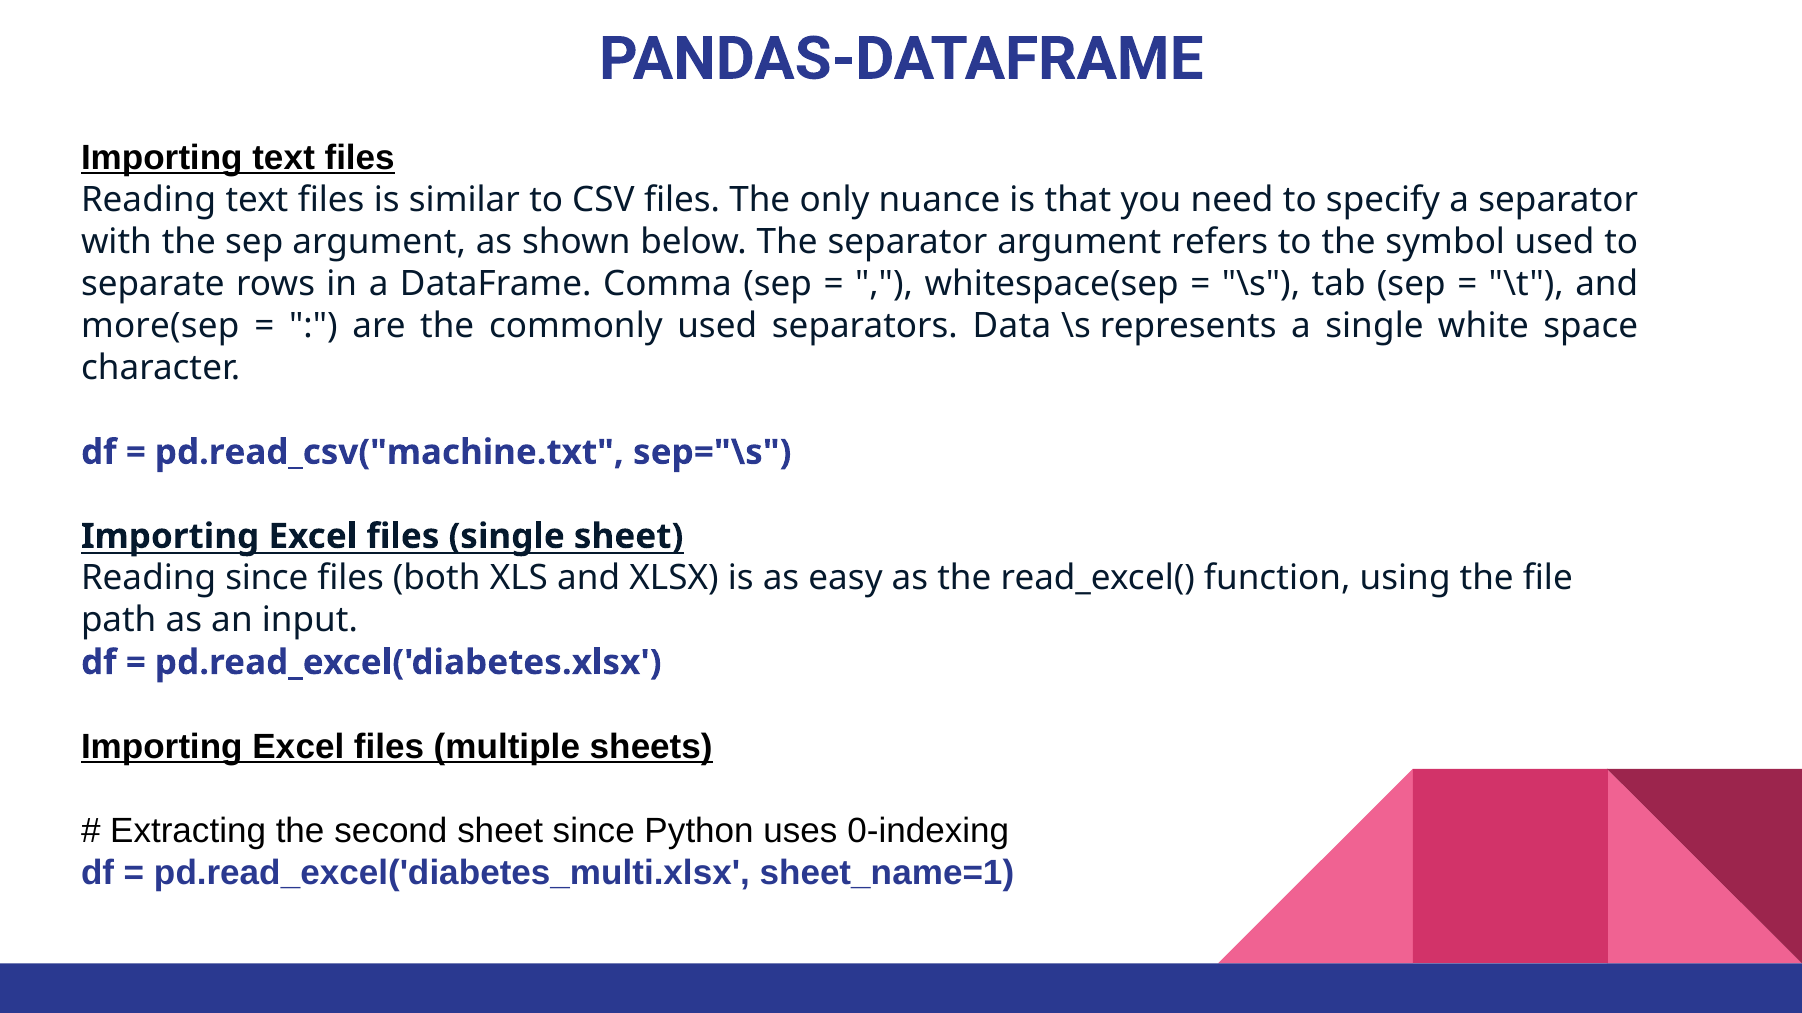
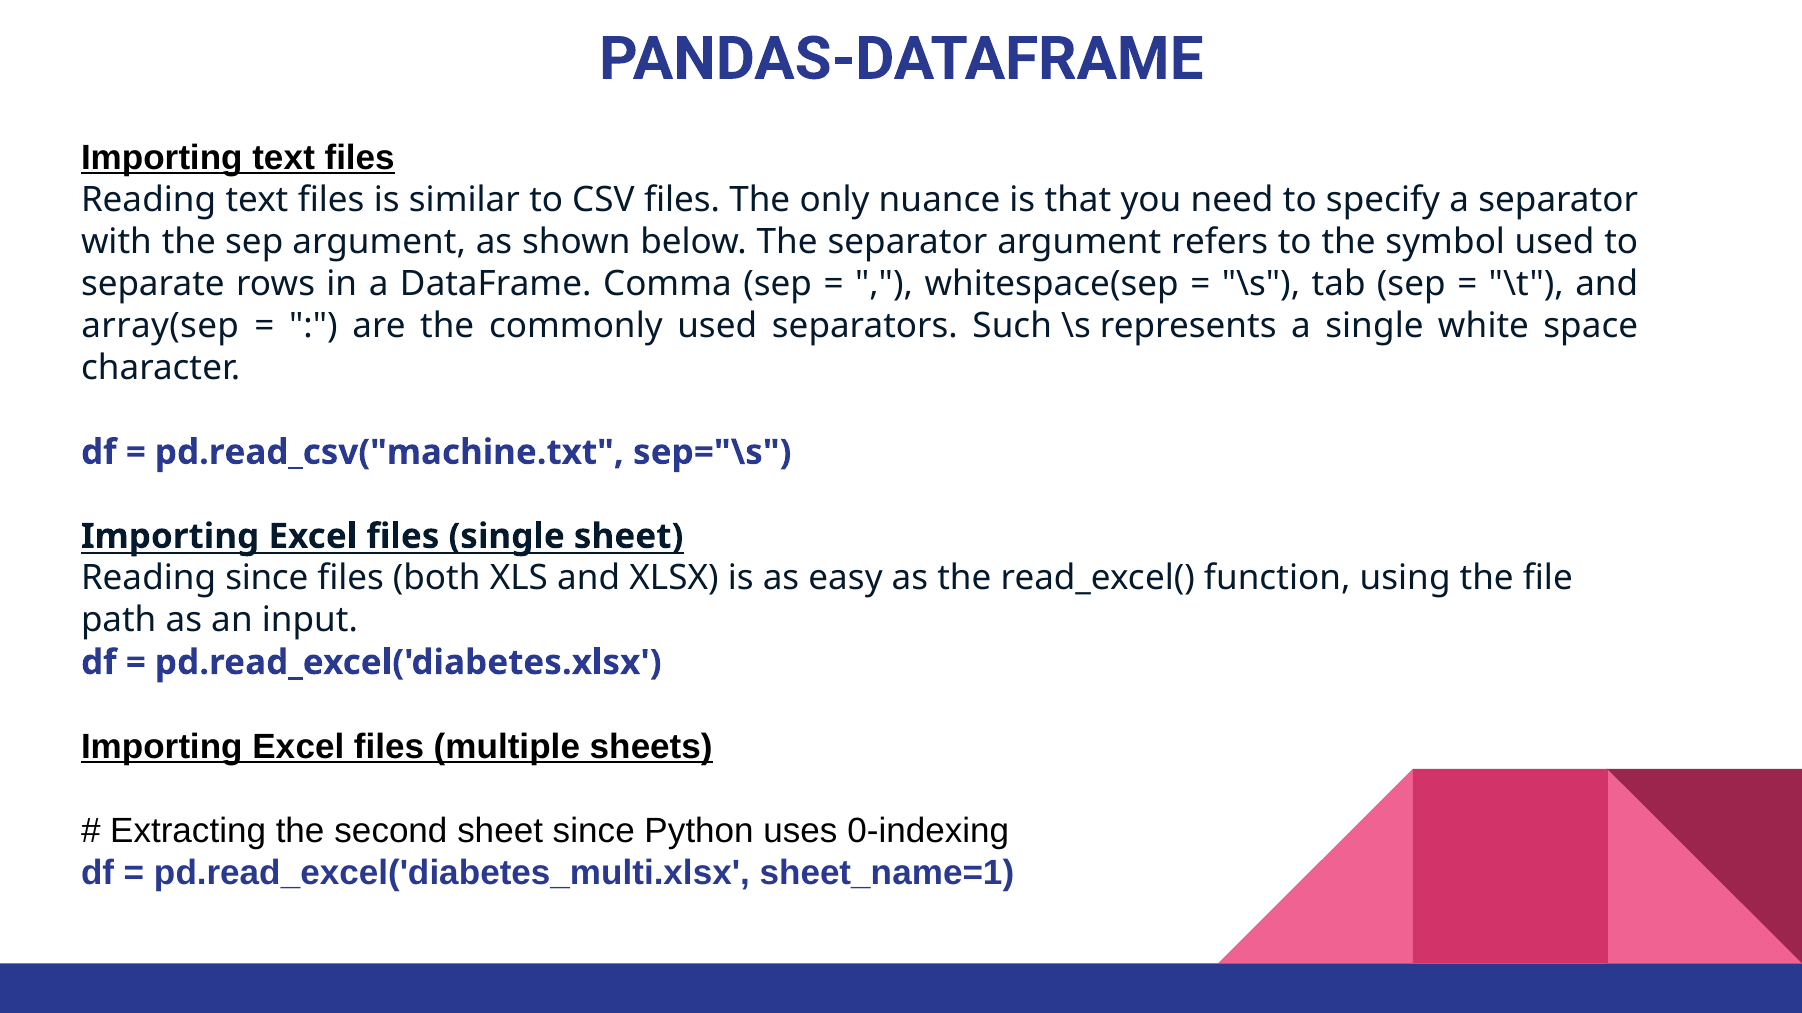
more(sep: more(sep -> array(sep (160, 326)
Data: Data -> Such (1012, 326)
